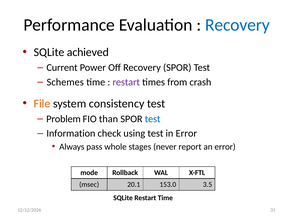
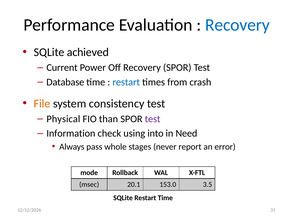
Schemes: Schemes -> Database (65, 82)
restart colour: purple -> blue (126, 82)
Problem: Problem -> Physical (63, 119)
test colour: blue -> purple (153, 119)
using test: test -> into (155, 133)
in Error: Error -> Need (186, 133)
